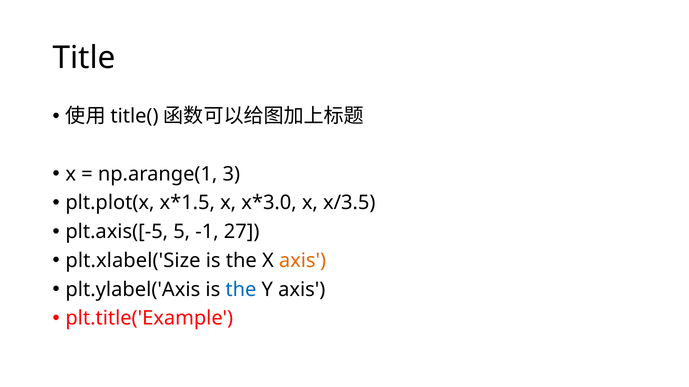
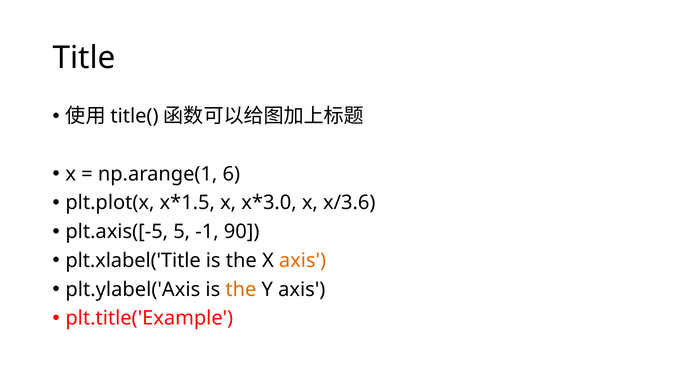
3: 3 -> 6 (231, 174)
x/3.5: x/3.5 -> x/3.6 (349, 203)
27: 27 -> 90 (242, 232)
plt.xlabel('Size: plt.xlabel('Size -> plt.xlabel('Title (133, 261)
the colour: blue -> orange (241, 290)
